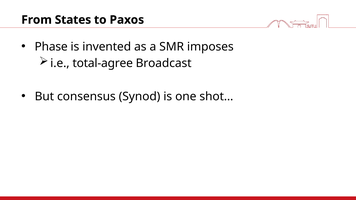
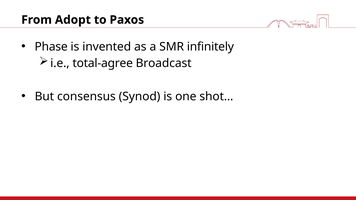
States: States -> Adopt (73, 20)
imposes: imposes -> infinitely (210, 47)
